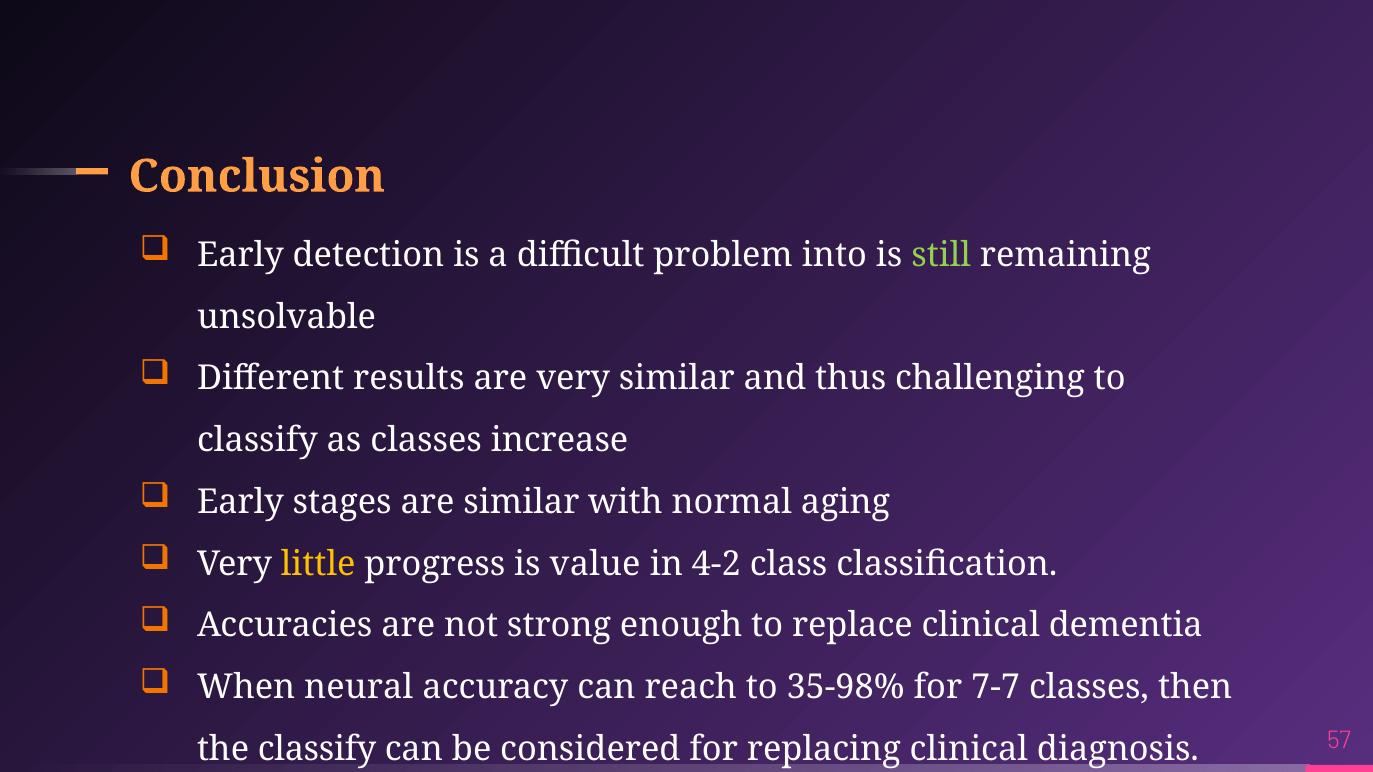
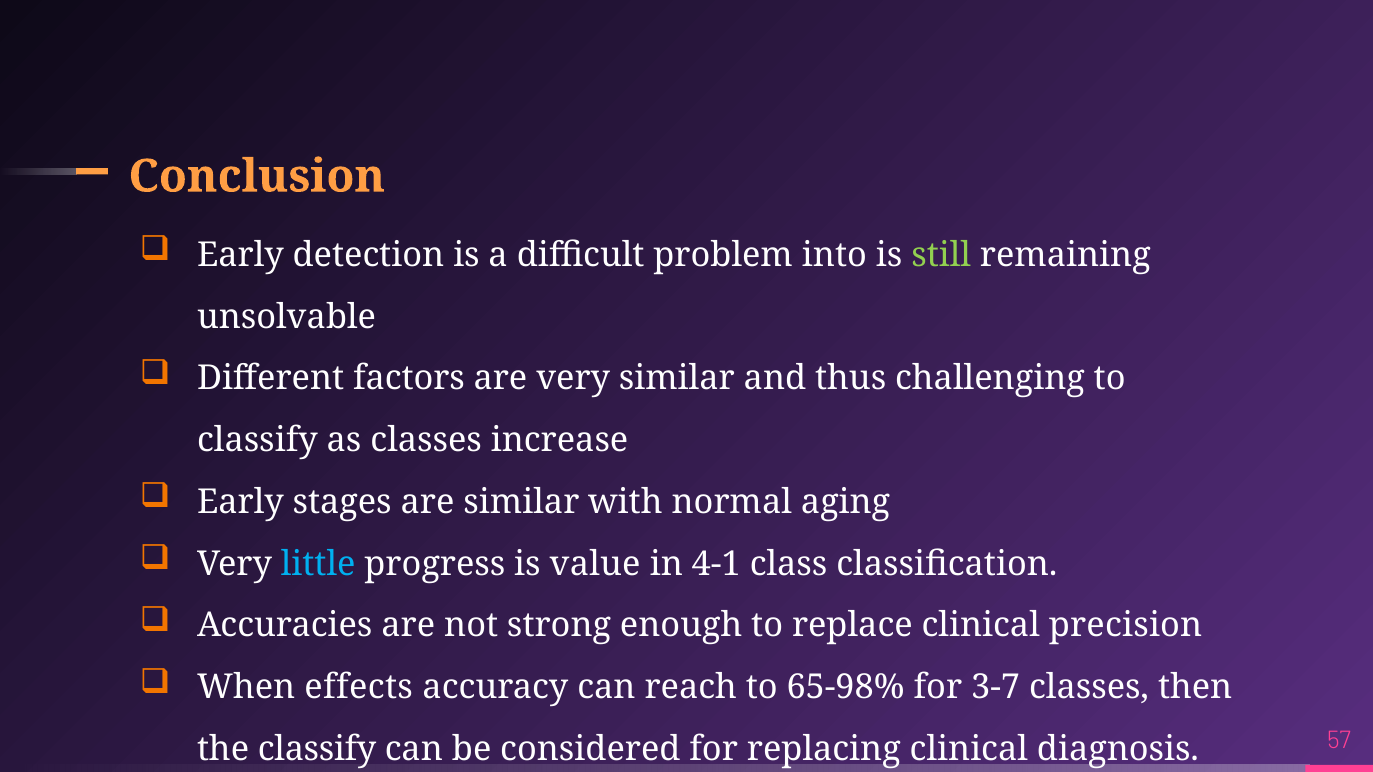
results: results -> factors (409, 379)
little colour: yellow -> light blue (318, 564)
4-2: 4-2 -> 4-1 (716, 564)
dementia: dementia -> precision (1126, 626)
neural: neural -> effects (359, 688)
35-98%: 35-98% -> 65-98% (846, 688)
7-7: 7-7 -> 3-7 (996, 688)
